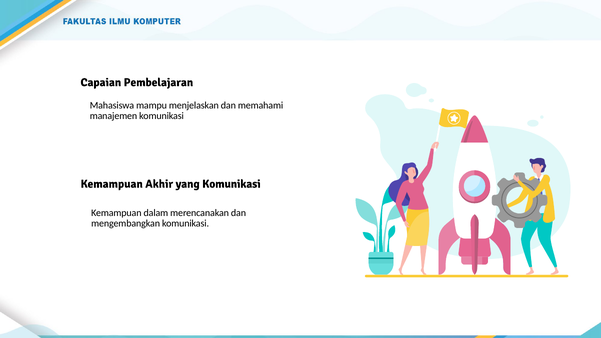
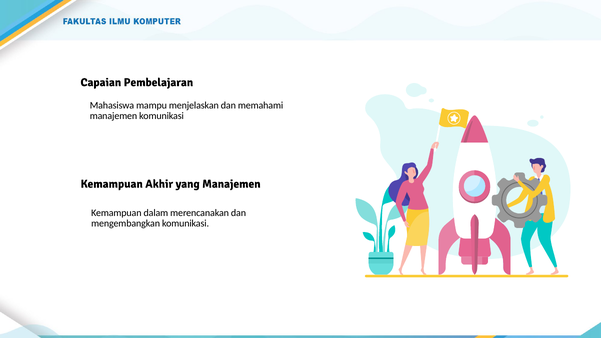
yang Komunikasi: Komunikasi -> Manajemen (231, 184)
